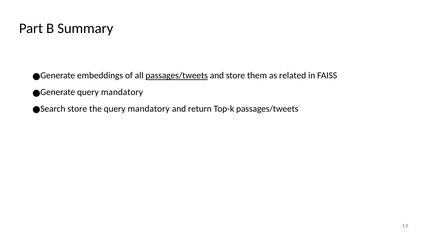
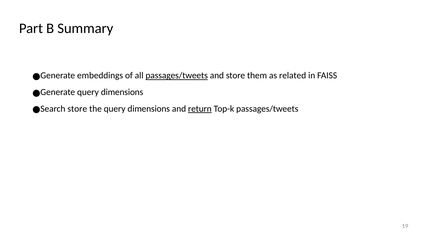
mandatory: mandatory -> dimensions (122, 92)
the query mandatory: mandatory -> dimensions (149, 109)
return underline: none -> present (200, 109)
